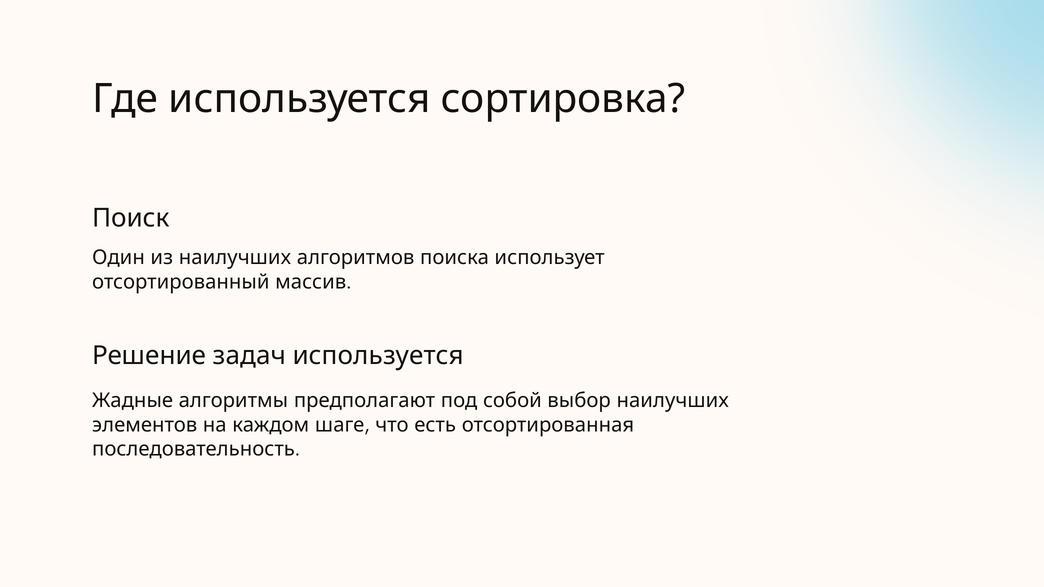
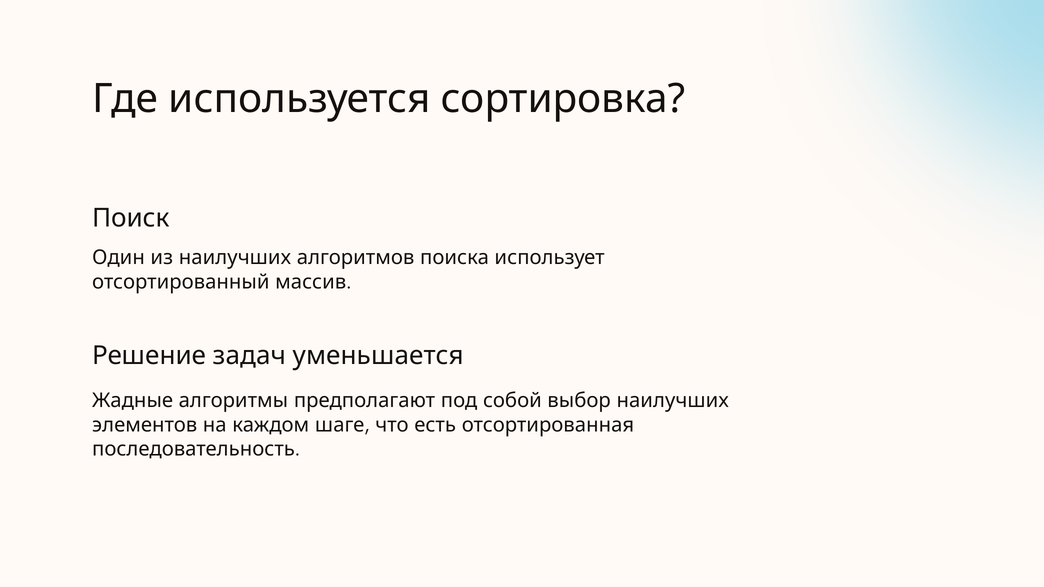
задач используется: используется -> уменьшается (378, 356)
